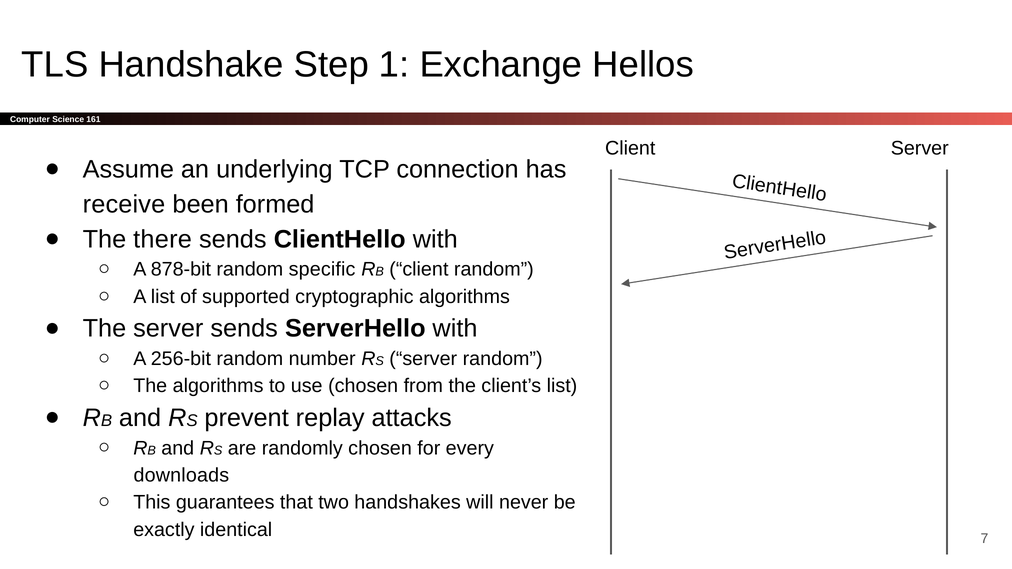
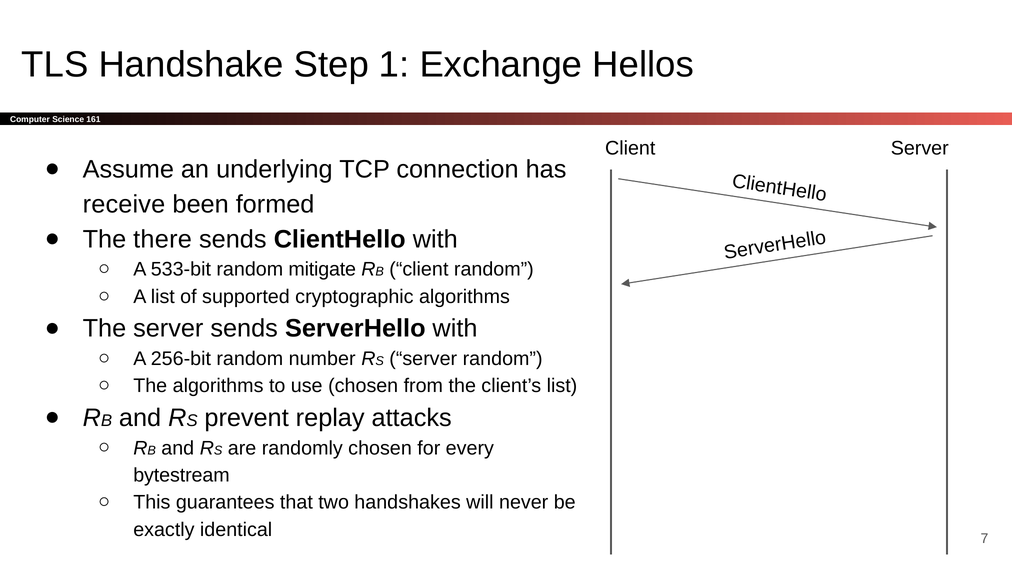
878-bit: 878-bit -> 533-bit (181, 270)
specific: specific -> mitigate (322, 270)
downloads: downloads -> bytestream (181, 475)
